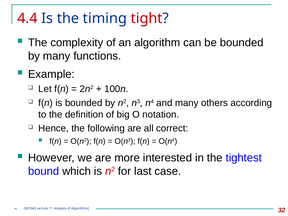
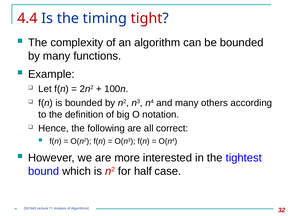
last: last -> half (143, 171)
